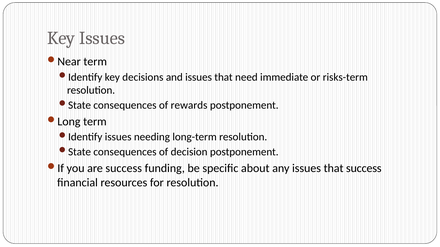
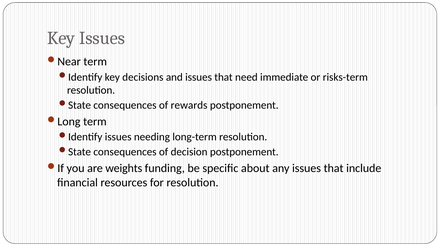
are success: success -> weights (124, 169)
that success: success -> include (364, 169)
